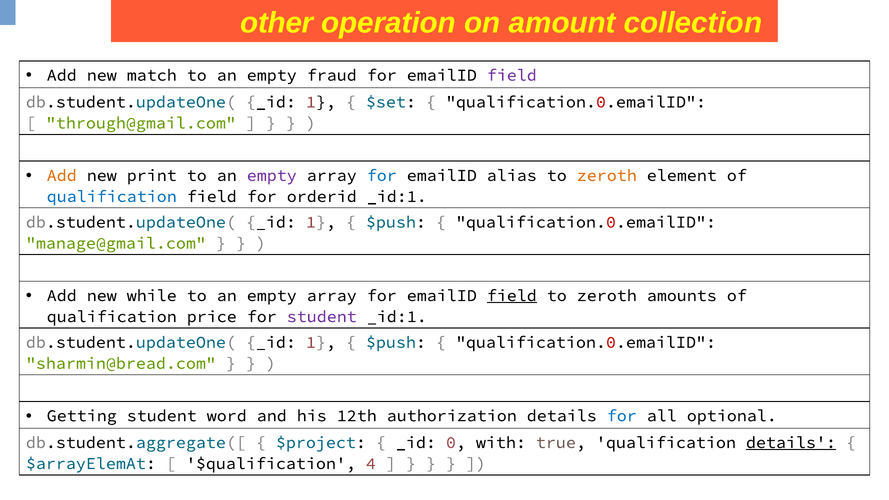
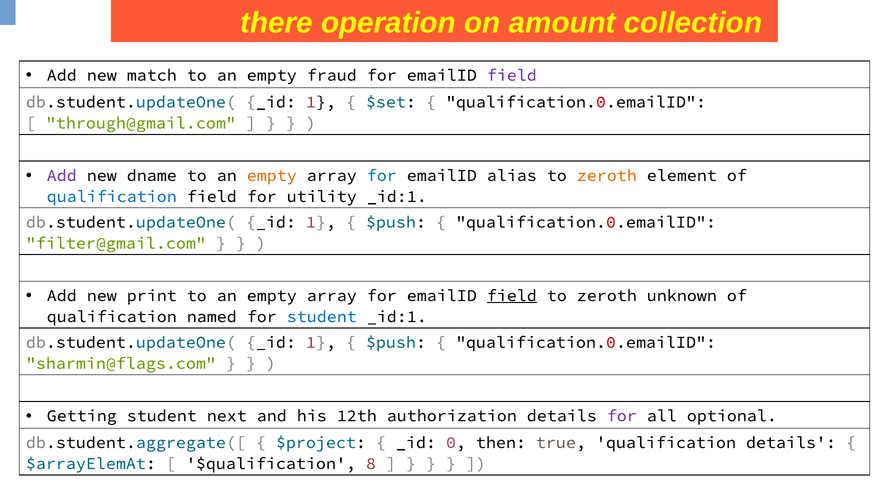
other: other -> there (277, 23)
Add colour: orange -> purple (62, 175)
print: print -> dname (152, 175)
empty colour: purple -> orange (272, 175)
orderid: orderid -> utility (322, 196)
manage@gmail.com: manage@gmail.com -> filter@gmail.com (116, 243)
while: while -> print (152, 296)
amounts: amounts -> unknown (682, 296)
price: price -> named (212, 317)
student colour: purple -> blue (322, 317)
sharmin@bread.com: sharmin@bread.com -> sharmin@flags.com (121, 363)
word: word -> next (227, 416)
for colour: blue -> purple (622, 416)
with: with -> then (501, 443)
details underline: present -> none (791, 443)
4: 4 -> 8 (371, 464)
